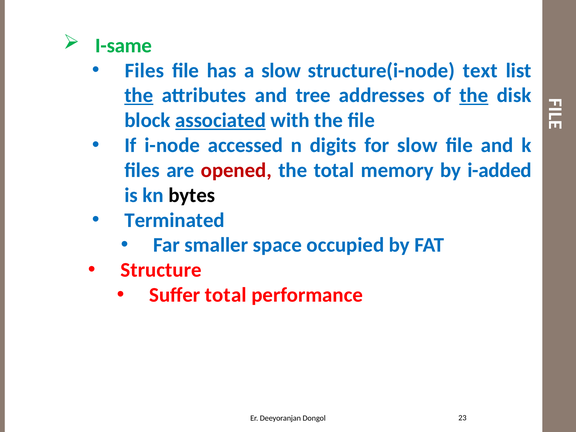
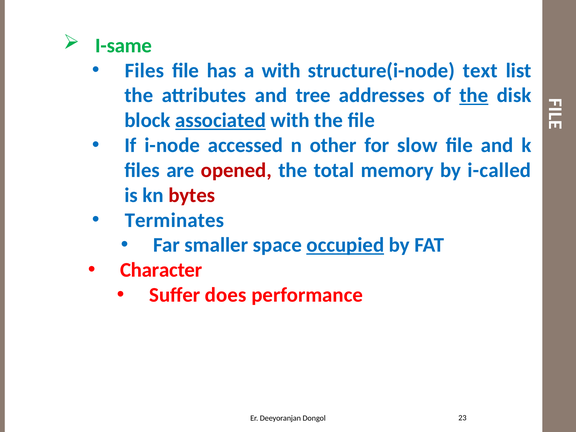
a slow: slow -> with (281, 70)
the underline: present -> none (139, 95)
digits: digits -> other (333, 145)
i-added: i-added -> i-called (499, 170)
bytes colour: black -> red (192, 195)
Terminated: Terminated -> Terminates (174, 220)
occupied underline: none -> present (345, 245)
Structure: Structure -> Character (161, 270)
Suffer total: total -> does (226, 295)
